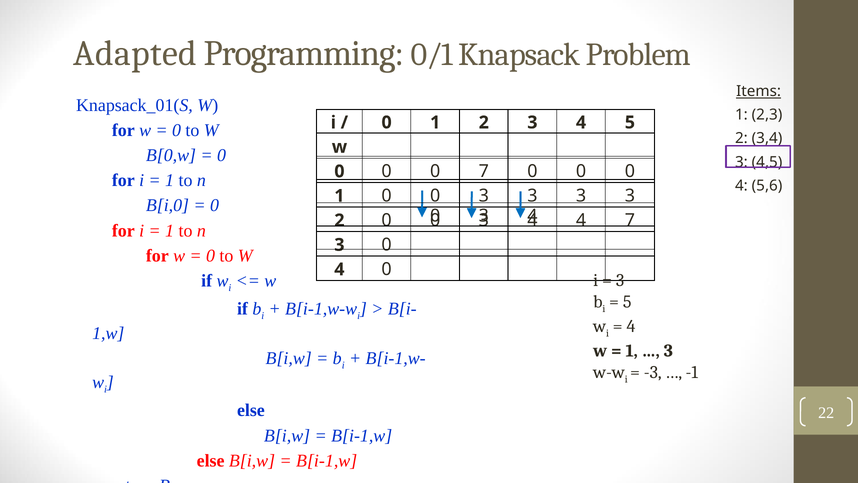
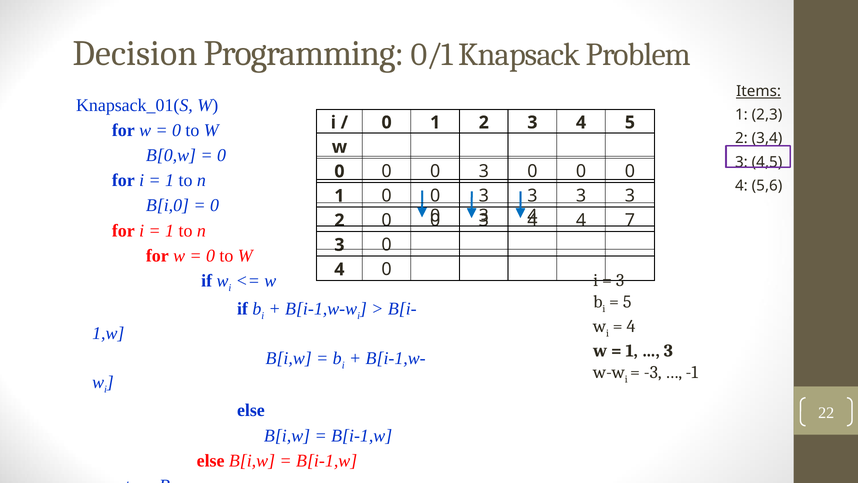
Adapted: Adapted -> Decision (135, 53)
0 0 0 7: 7 -> 3 (484, 171)
